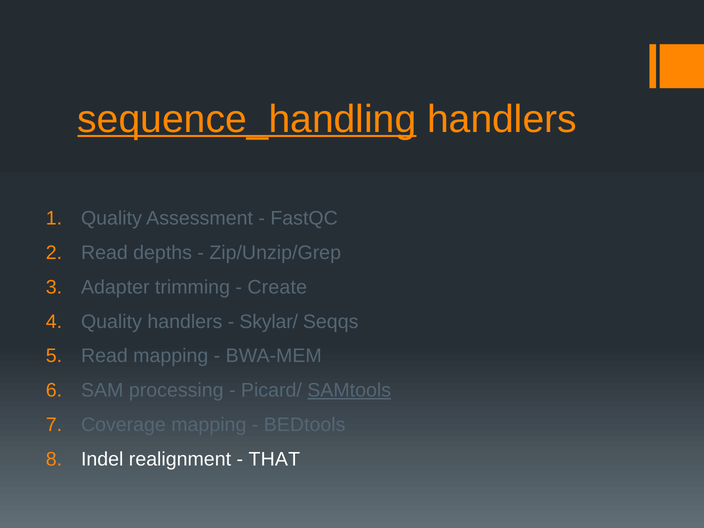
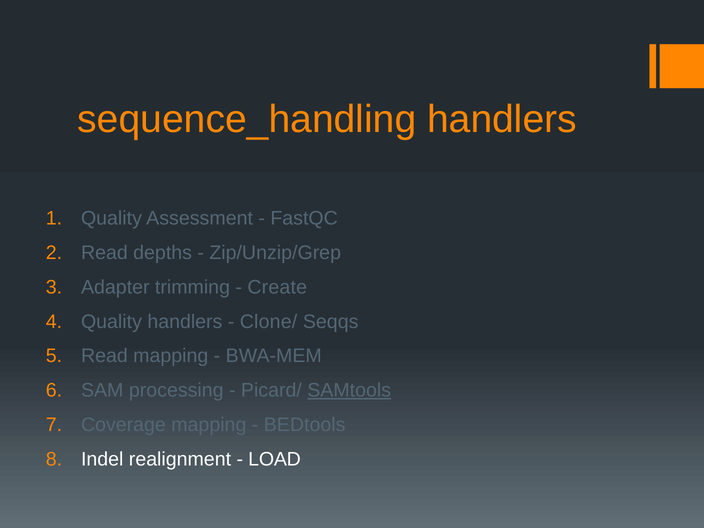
sequence_handling underline: present -> none (247, 119)
Skylar/: Skylar/ -> Clone/ (269, 322)
THAT: THAT -> LOAD (275, 459)
